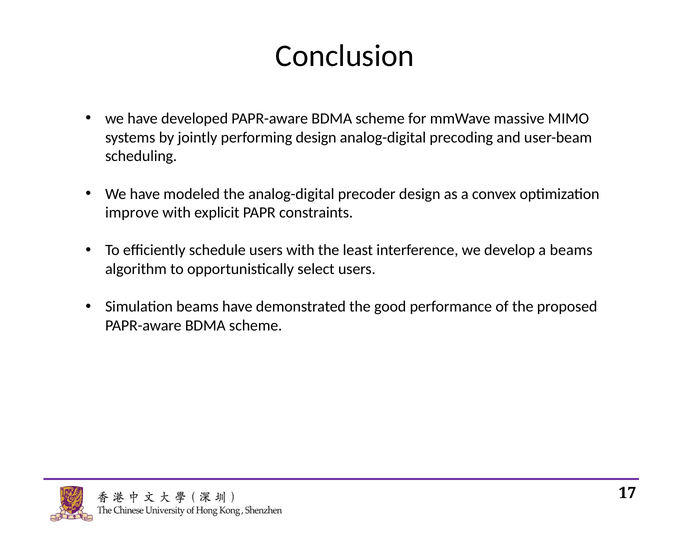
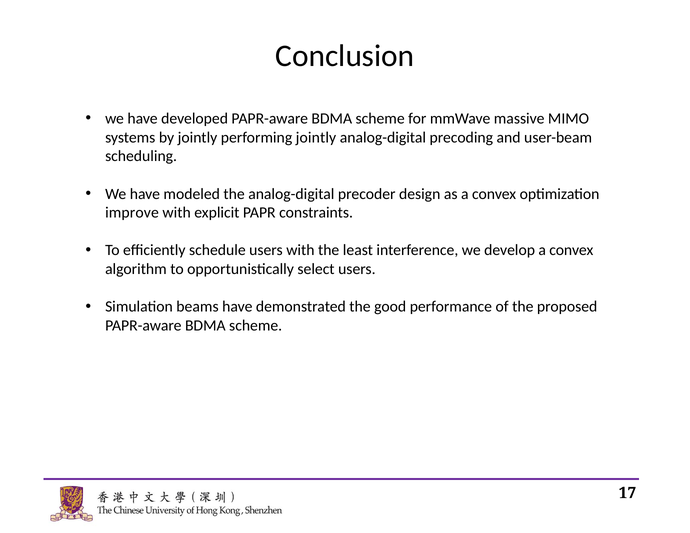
performing design: design -> jointly (316, 137)
develop a beams: beams -> convex (571, 250)
